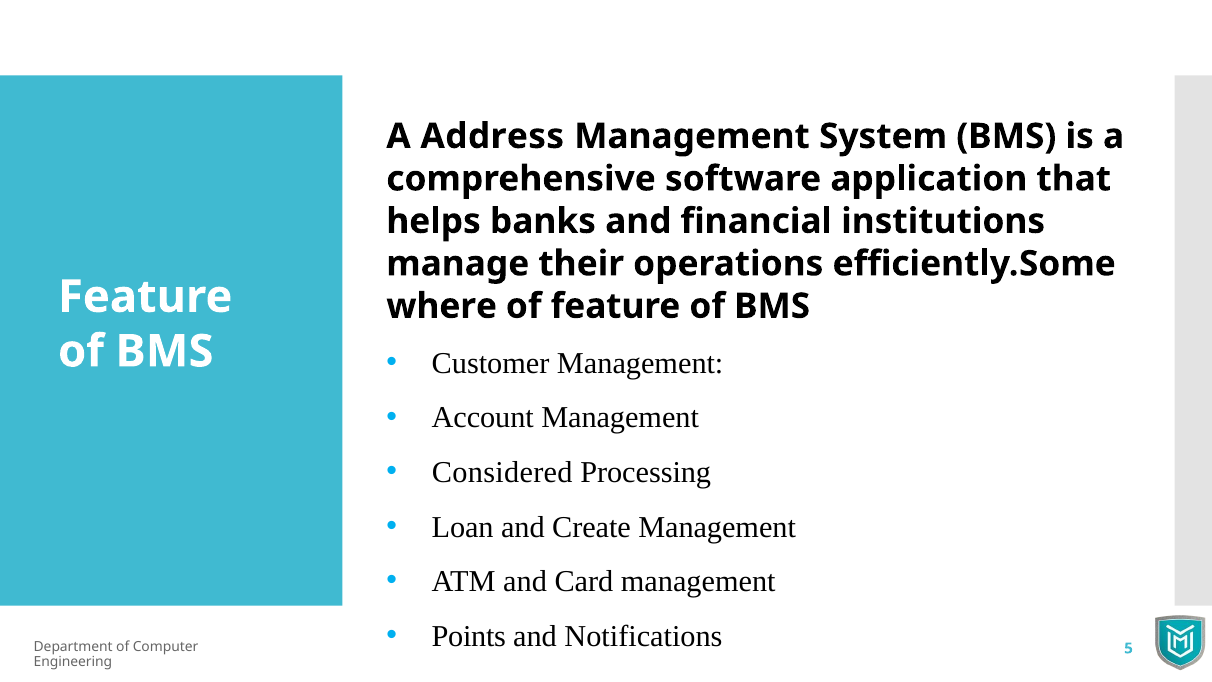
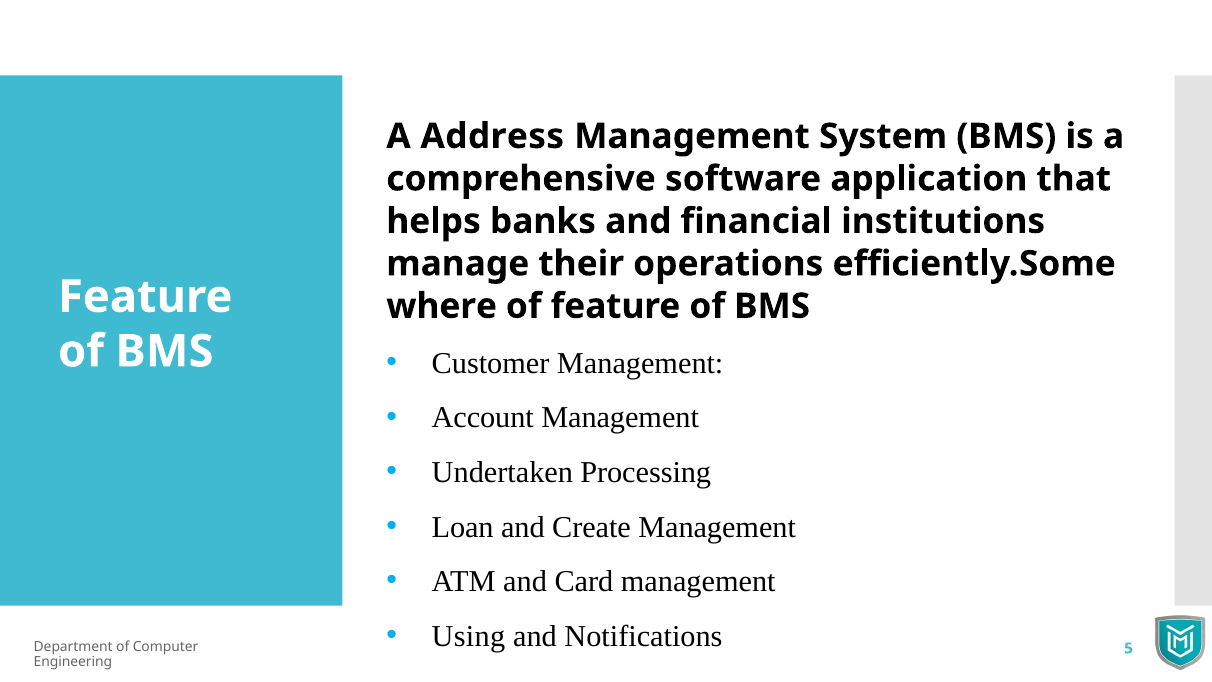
Considered: Considered -> Undertaken (502, 472)
Points: Points -> Using (469, 636)
